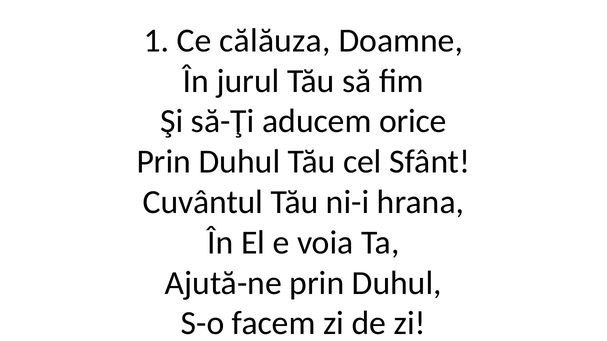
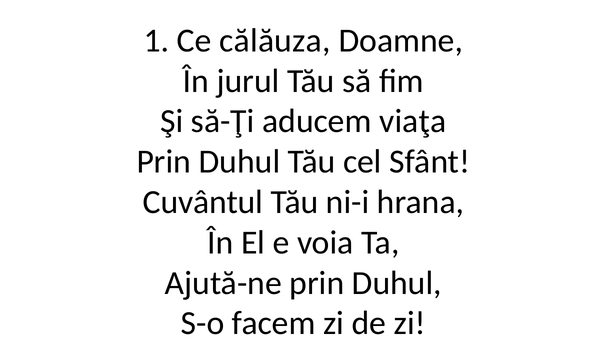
orice: orice -> viaţa (413, 122)
